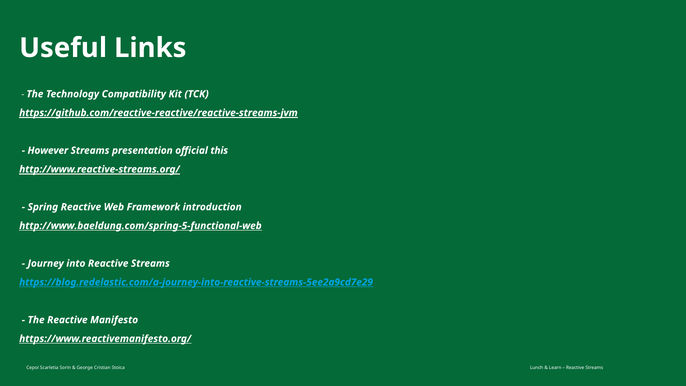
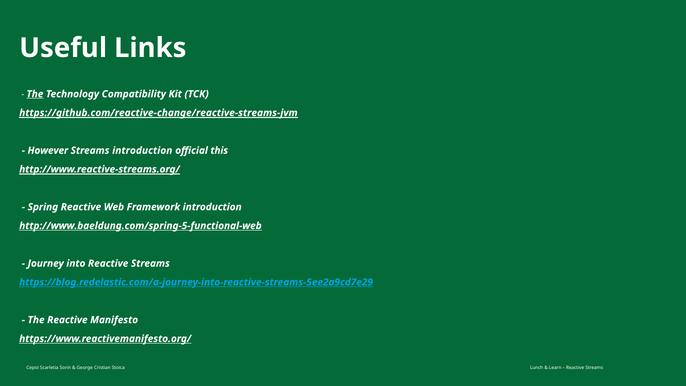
The underline: none -> present (35, 94)
https://github.com/reactive-reactive/reactive-streams-jvm: https://github.com/reactive-reactive/reactive-streams-jvm -> https://github.com/reactive-change/reactive-streams-jvm (158, 113)
Streams presentation: presentation -> introduction (142, 150)
